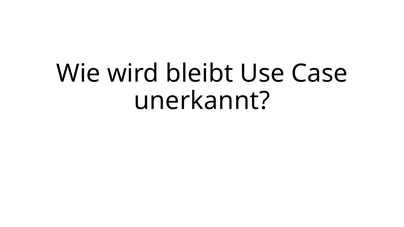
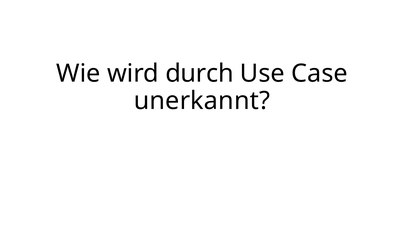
bleibt: bleibt -> durch (199, 74)
